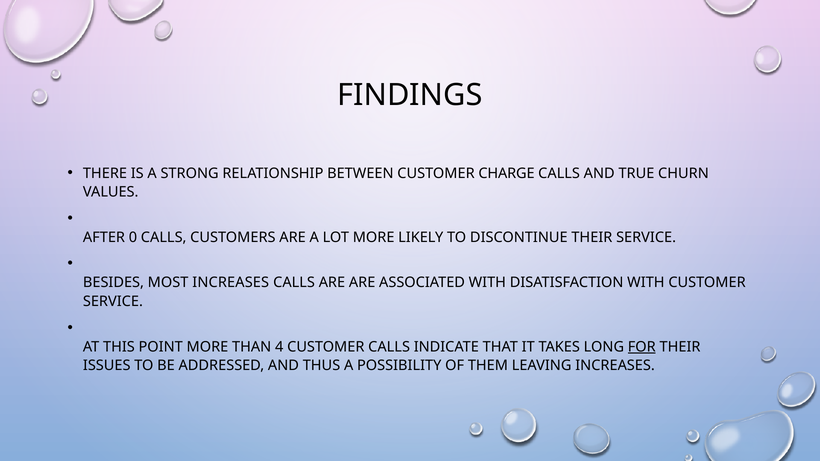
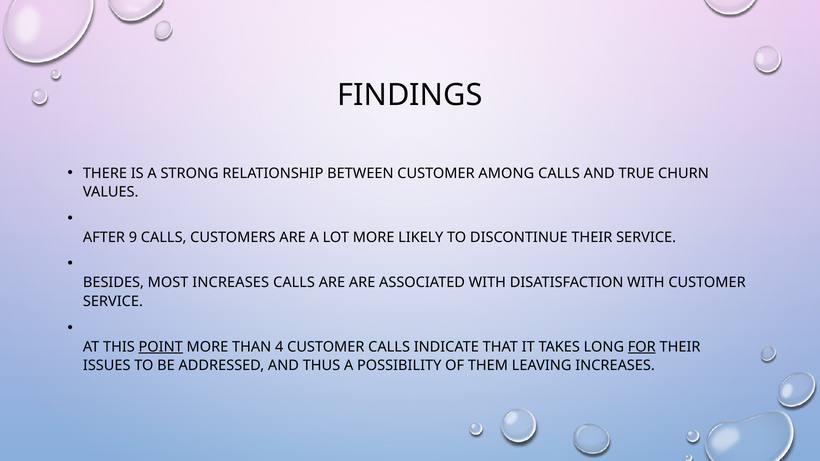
CHARGE: CHARGE -> AMONG (506, 173)
0: 0 -> 9 (133, 237)
POINT underline: none -> present (161, 347)
